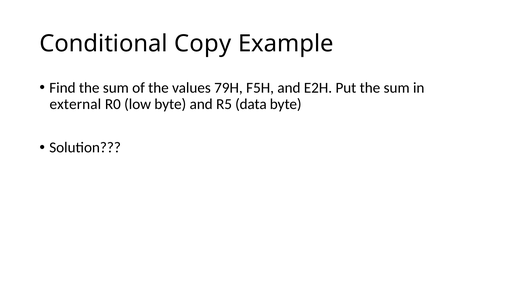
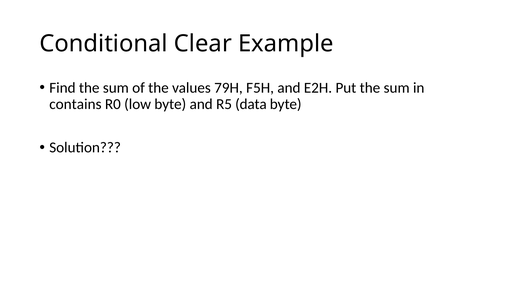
Copy: Copy -> Clear (203, 44)
external: external -> contains (75, 104)
